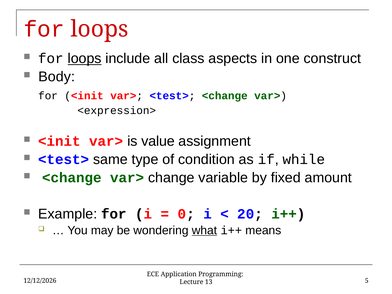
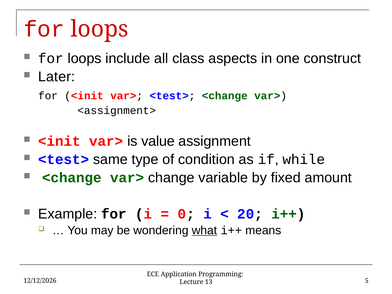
loops underline: present -> none (85, 59)
Body: Body -> Later (57, 77)
<expression>: <expression> -> <assignment> (117, 110)
